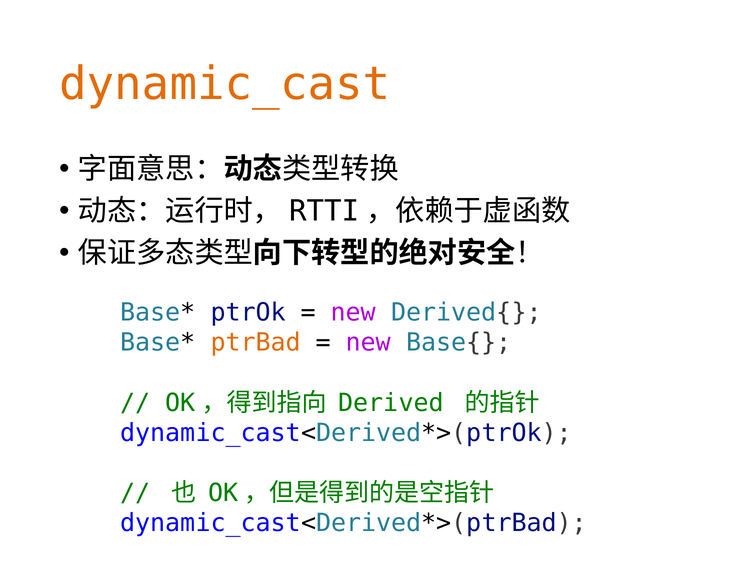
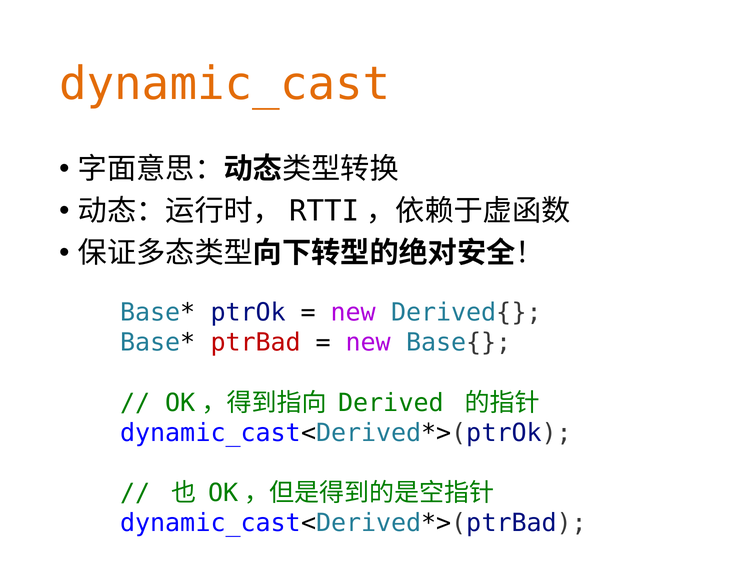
ptrBad colour: orange -> red (256, 343)
